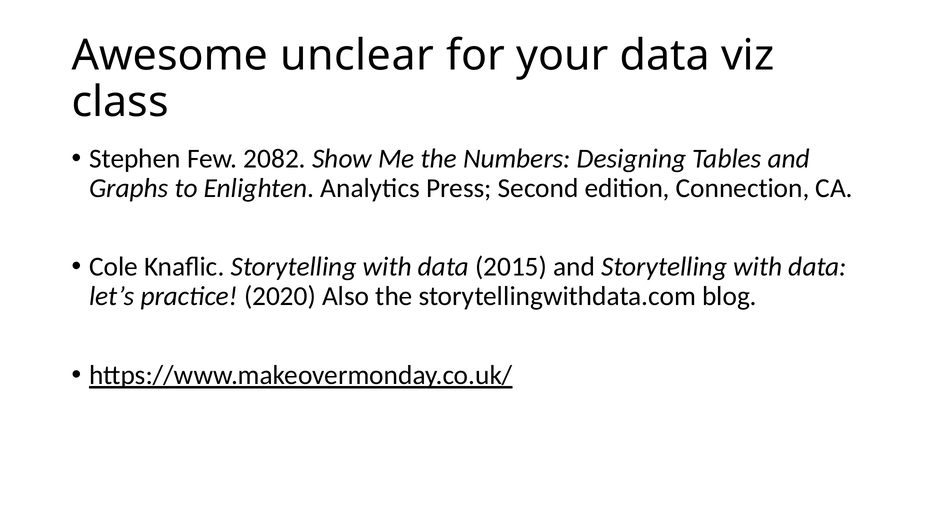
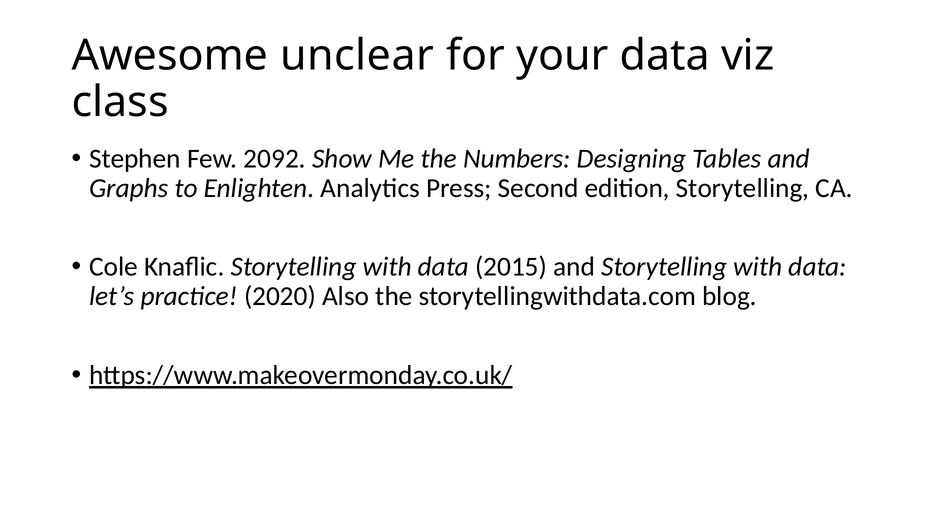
2082: 2082 -> 2092 (275, 159)
edition Connection: Connection -> Storytelling (743, 188)
